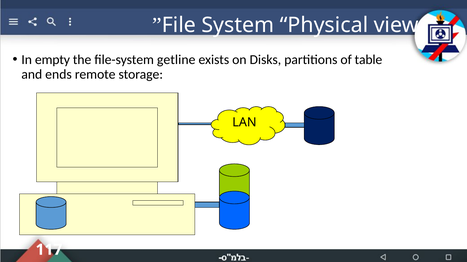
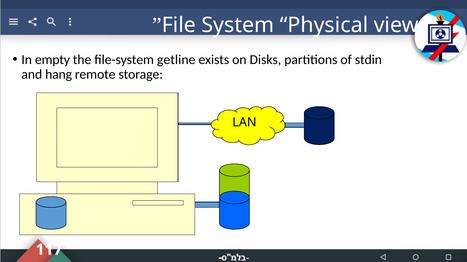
table: table -> stdin (368, 60)
ends: ends -> hang (59, 74)
